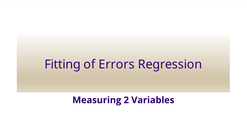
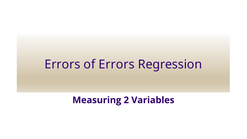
Fitting: Fitting -> Errors (62, 64)
